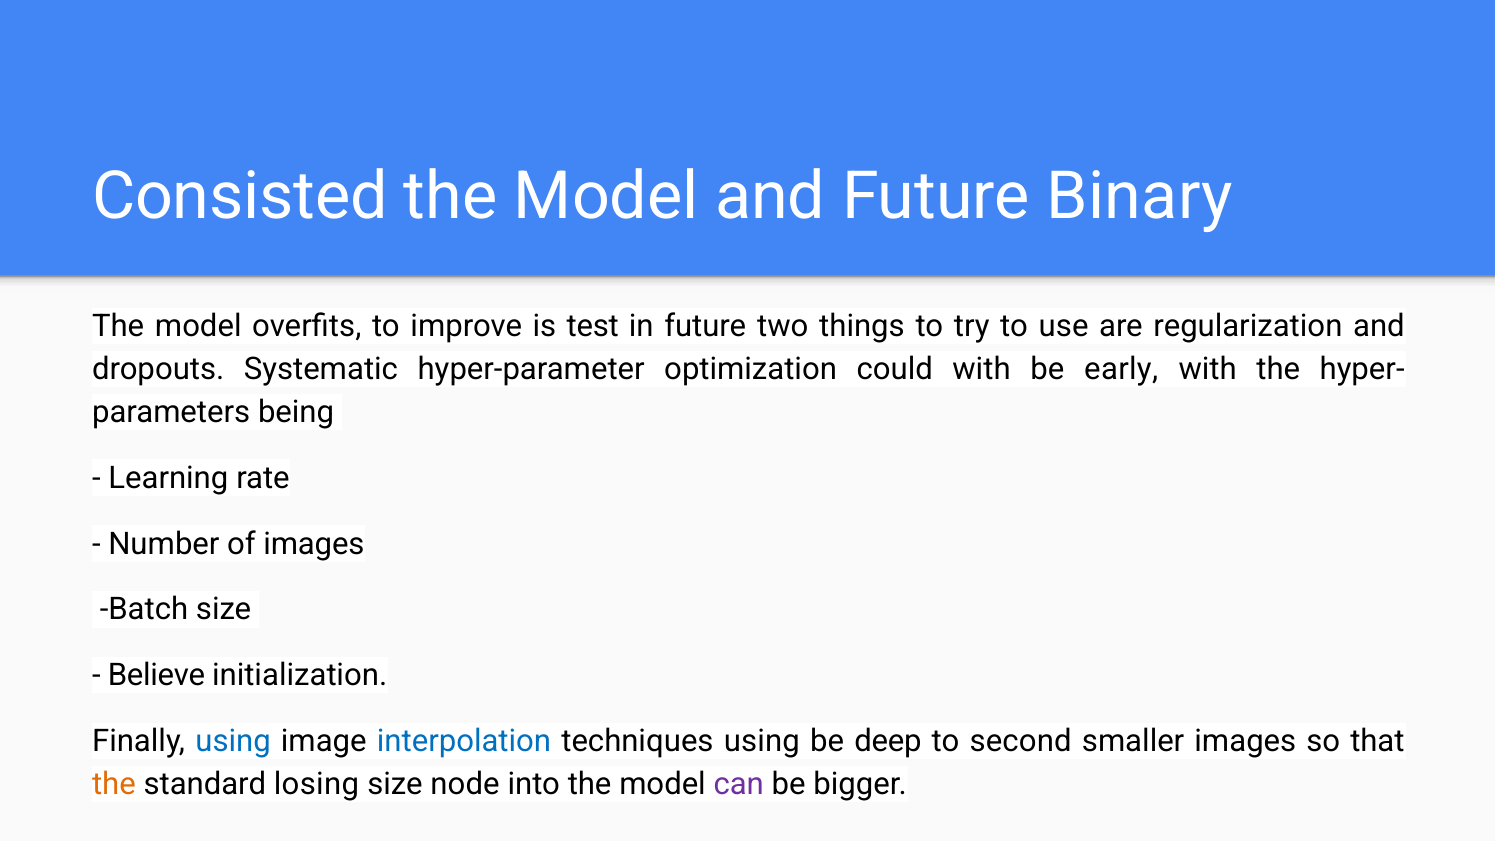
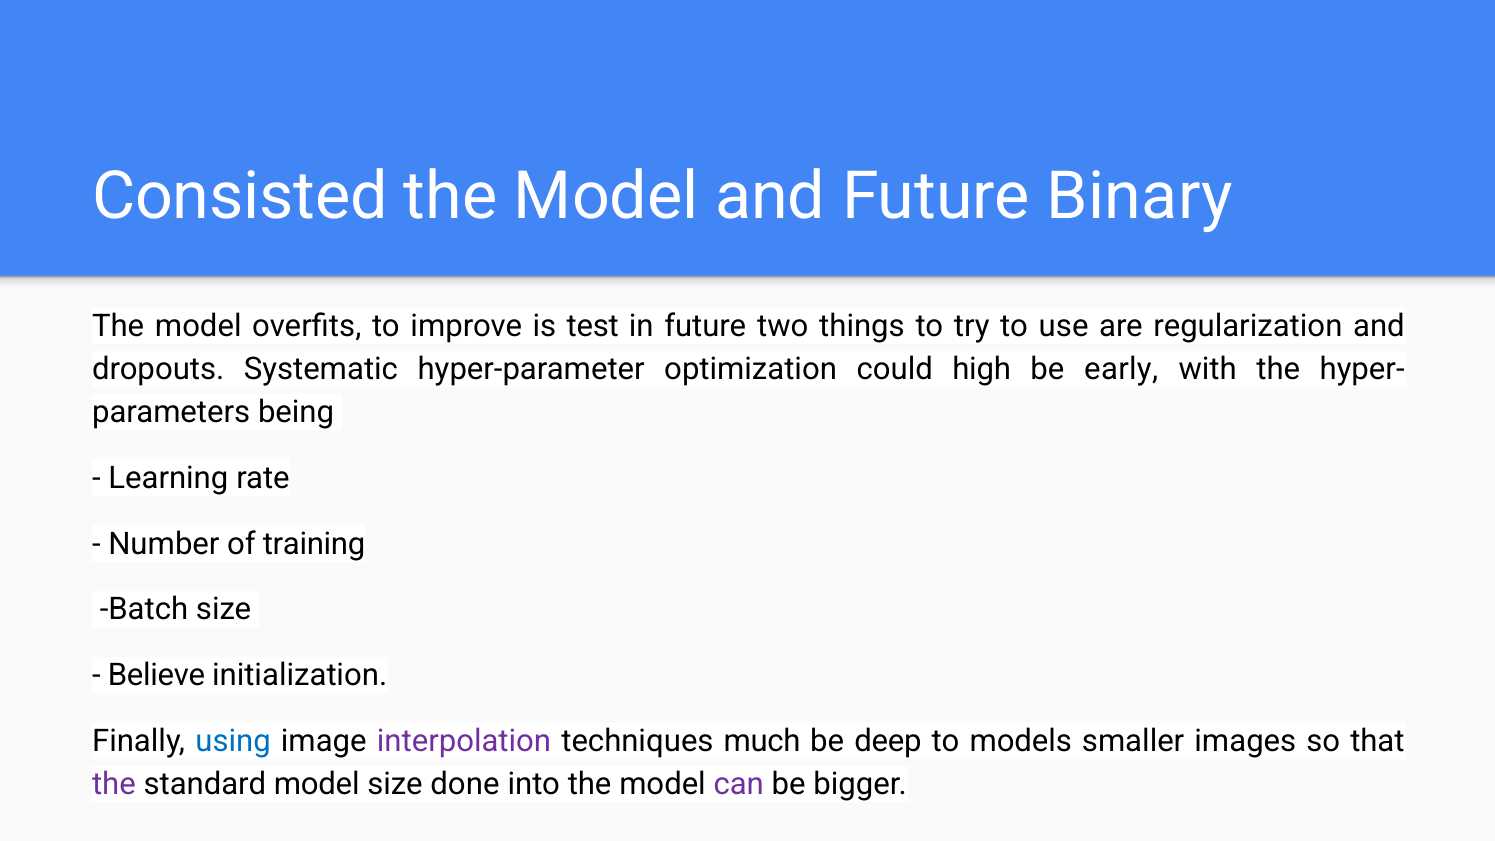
could with: with -> high (982, 369)
of images: images -> training (314, 544)
interpolation colour: blue -> purple (464, 741)
techniques using: using -> much (762, 741)
second: second -> models (1021, 741)
the colour: orange -> purple (114, 784)
standard losing: losing -> model (317, 784)
node: node -> done (465, 784)
